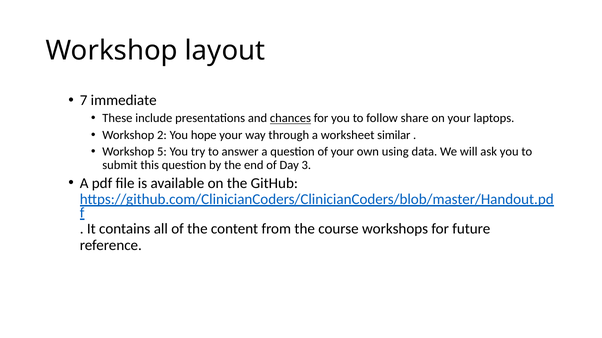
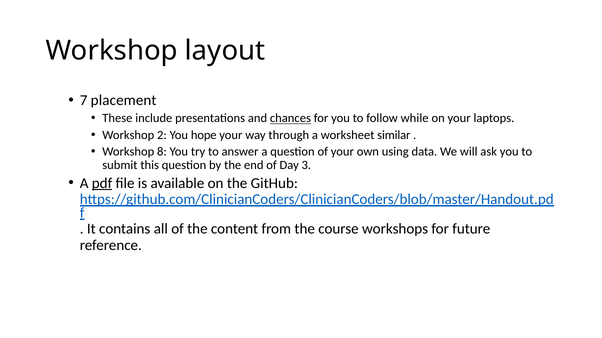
immediate: immediate -> placement (124, 100)
share: share -> while (415, 118)
5: 5 -> 8 (162, 152)
pdf underline: none -> present (102, 183)
